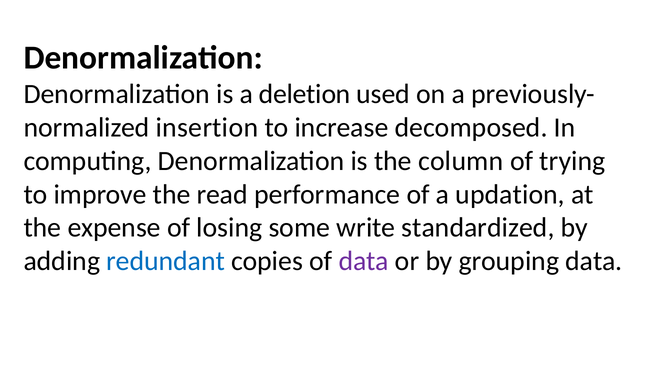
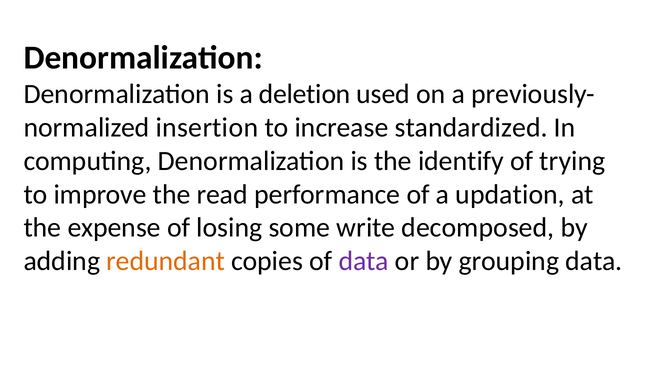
decomposed: decomposed -> standardized (471, 127)
column: column -> identify (461, 161)
standardized: standardized -> decomposed (478, 228)
redundant colour: blue -> orange (166, 261)
